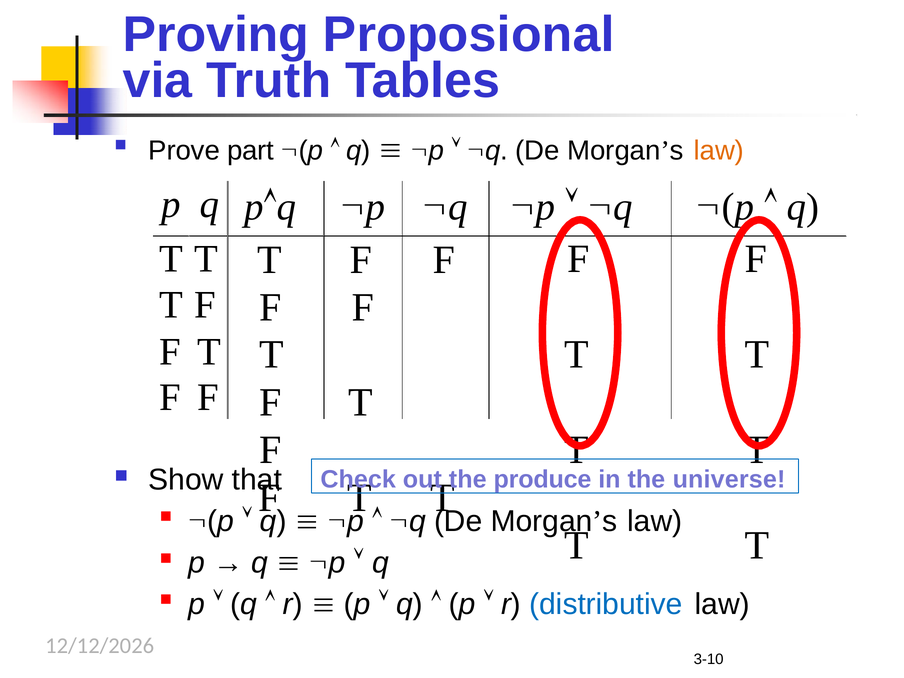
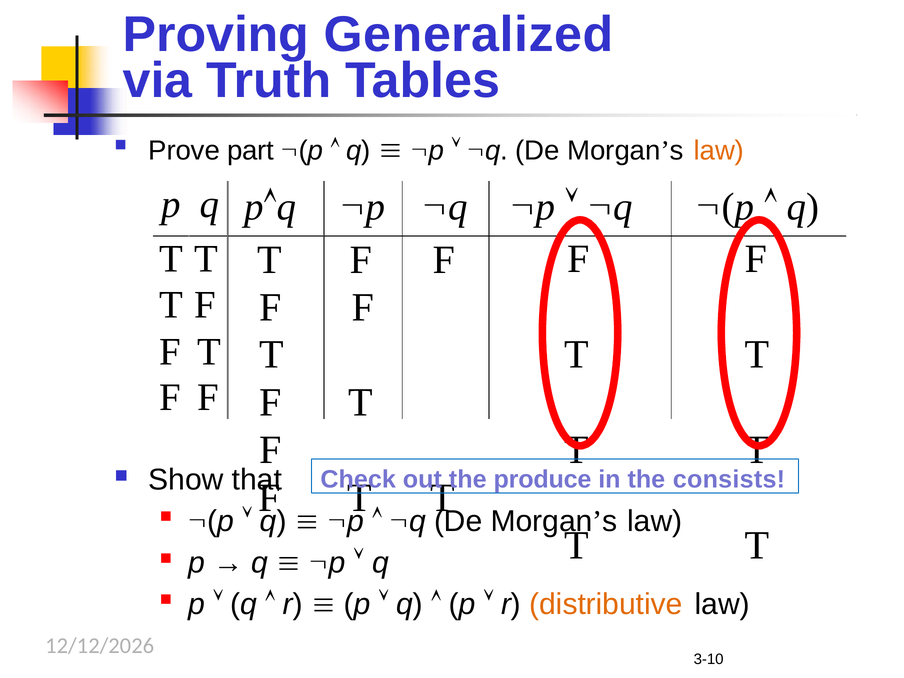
Proposional: Proposional -> Generalized (469, 35)
universe: universe -> consists (729, 480)
distributive colour: blue -> orange (606, 604)
